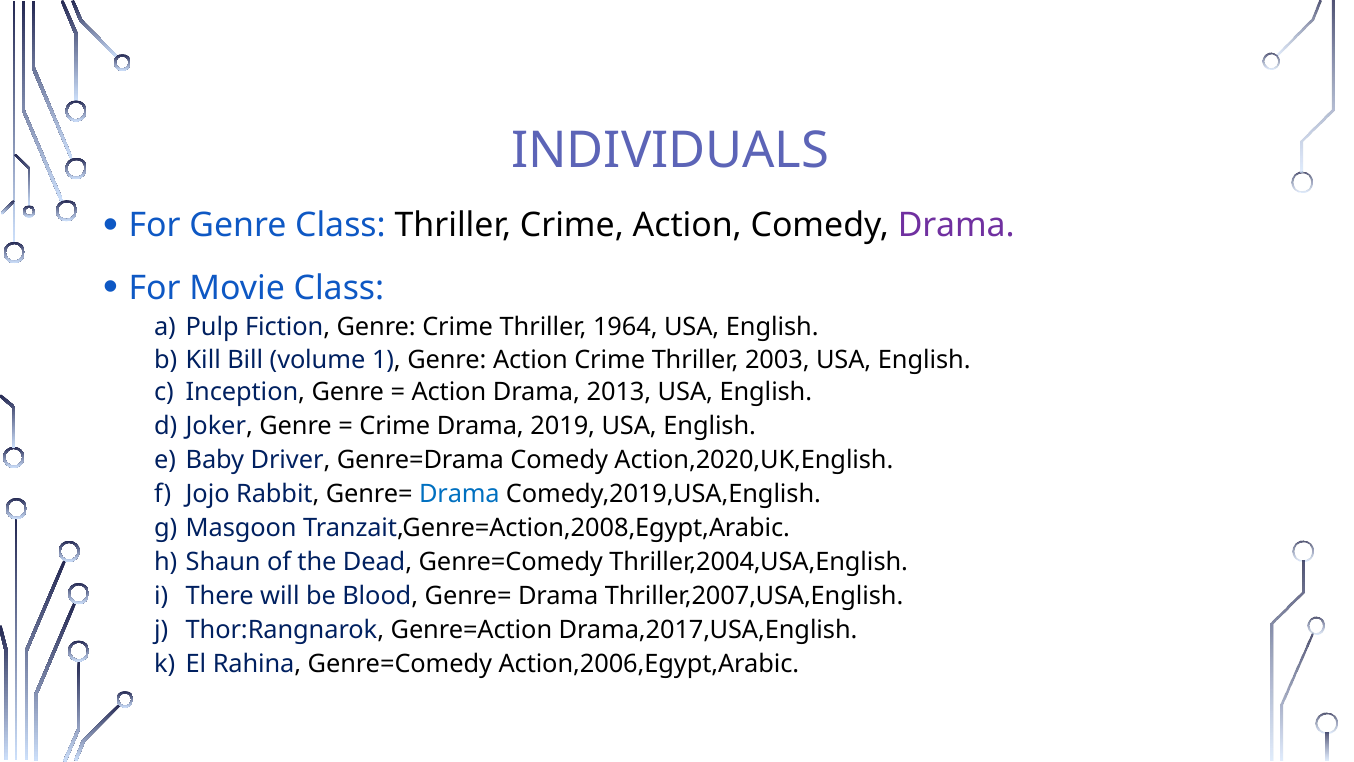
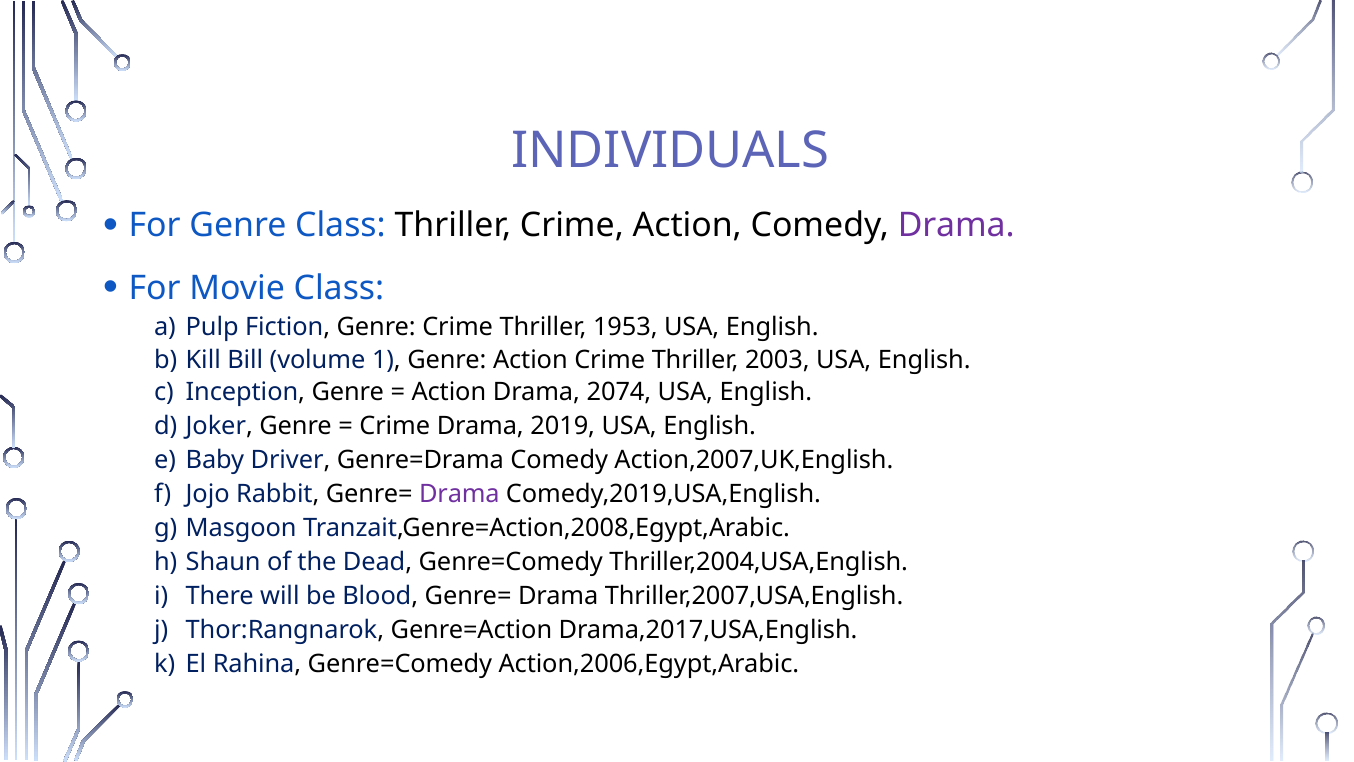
1964: 1964 -> 1953 (625, 327)
2013: 2013 -> 2074 (619, 392)
Action,2020,UK,English: Action,2020,UK,English -> Action,2007,UK,English (754, 460)
Drama colour: blue -> purple (459, 494)
